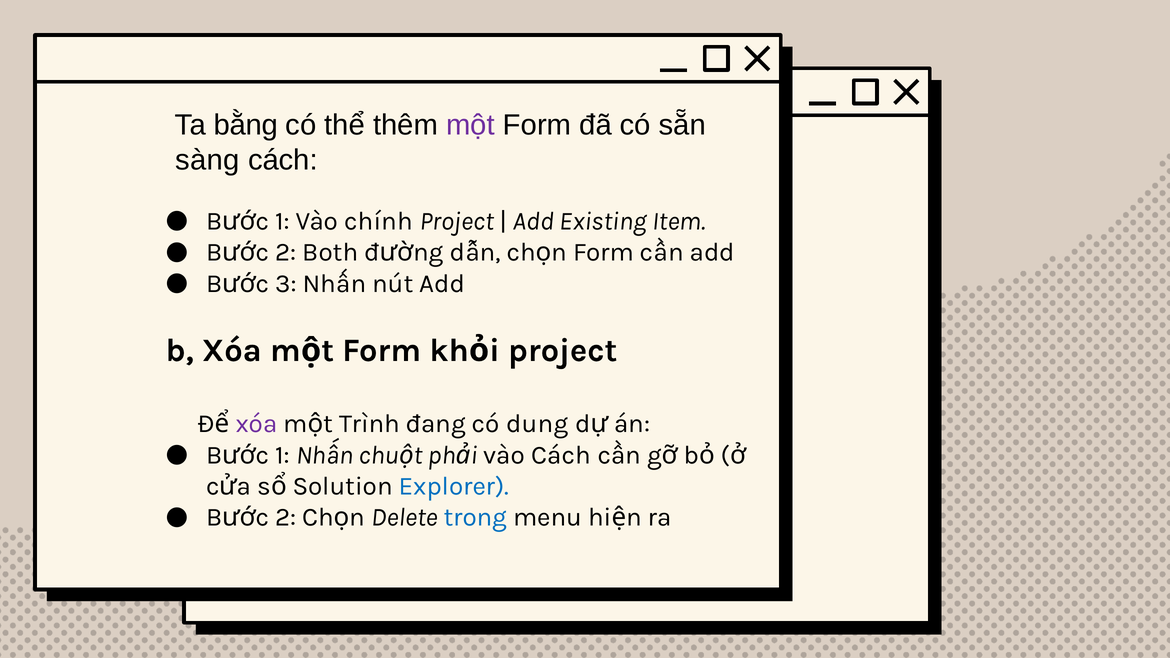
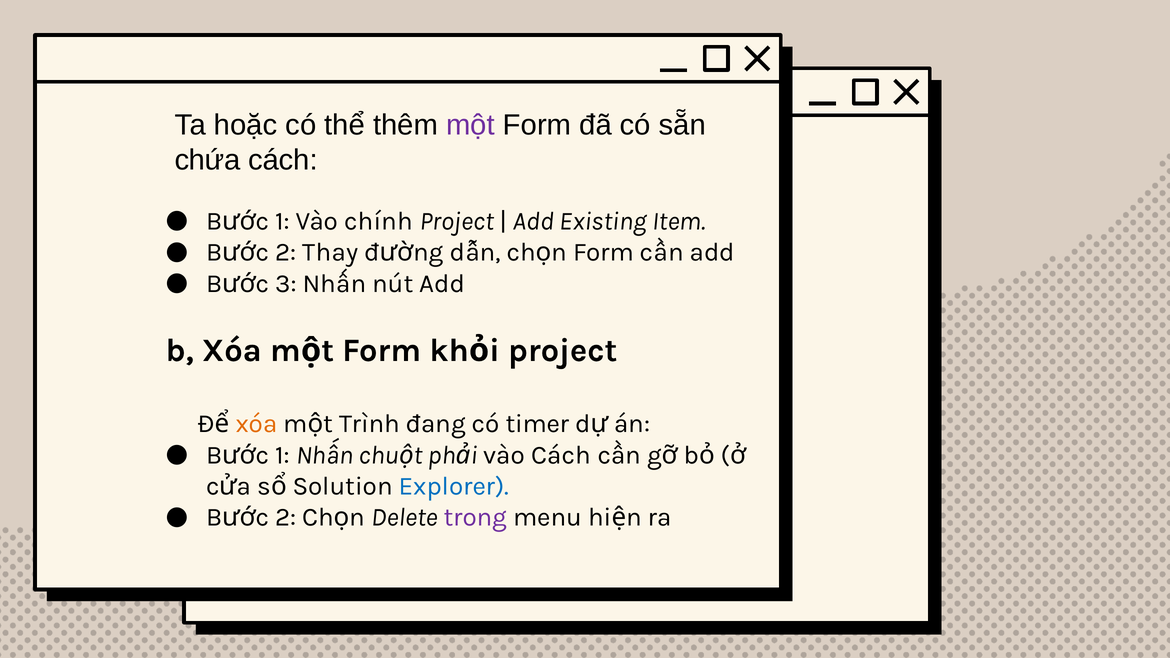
bằng: bằng -> hoặc (246, 125)
sàng: sàng -> chứa (208, 160)
Both: Both -> Thay (330, 252)
xóa colour: purple -> orange (257, 424)
dung: dung -> timer (537, 424)
trong colour: blue -> purple (475, 518)
